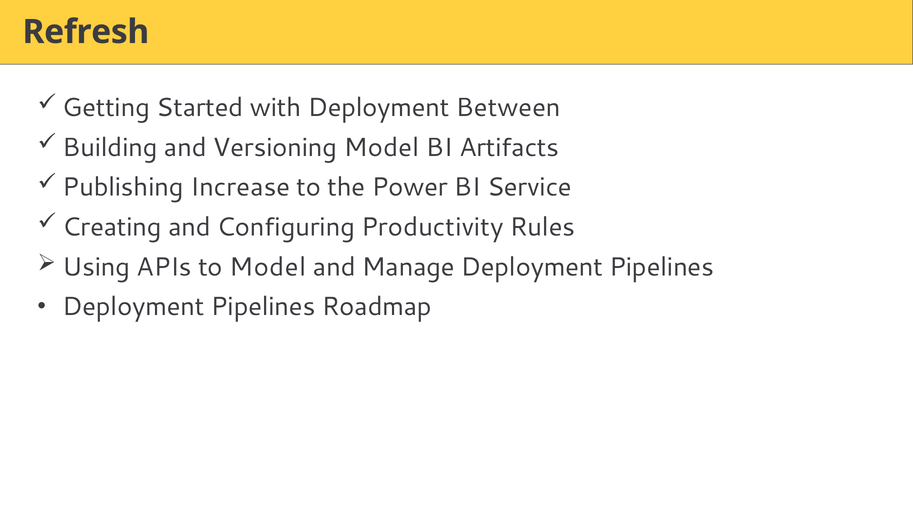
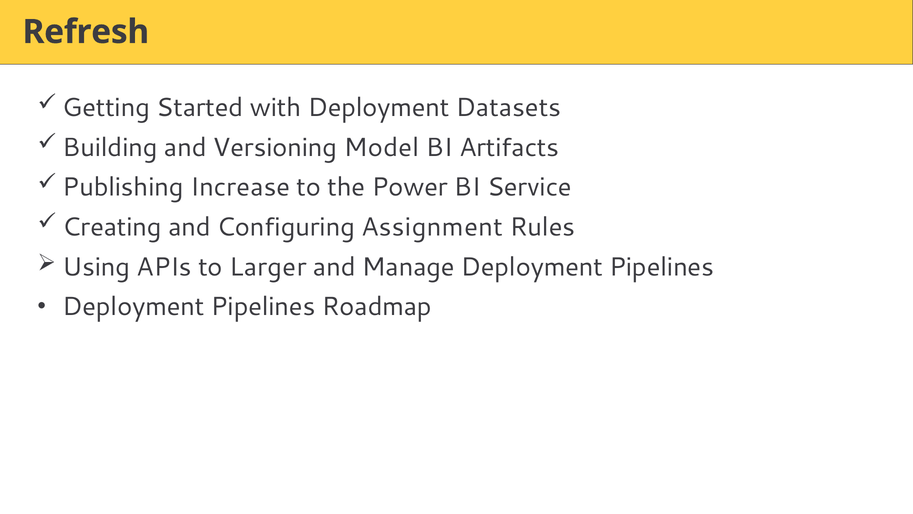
Between: Between -> Datasets (508, 108)
Productivity: Productivity -> Assignment (432, 227)
to Model: Model -> Larger (268, 267)
